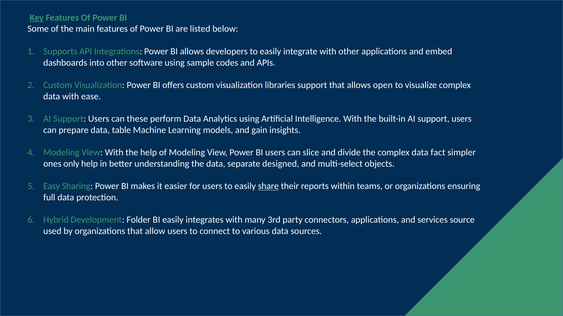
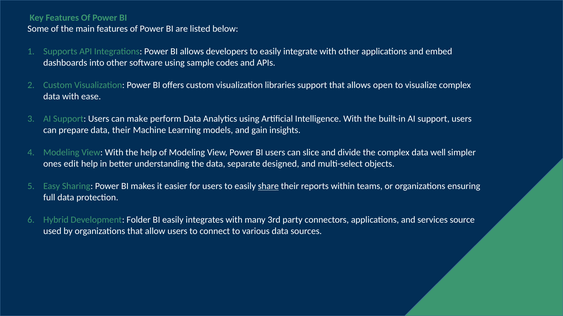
Key underline: present -> none (37, 18)
these: these -> make (137, 119)
data table: table -> their (121, 130)
fact: fact -> well (438, 153)
only: only -> edit (71, 164)
